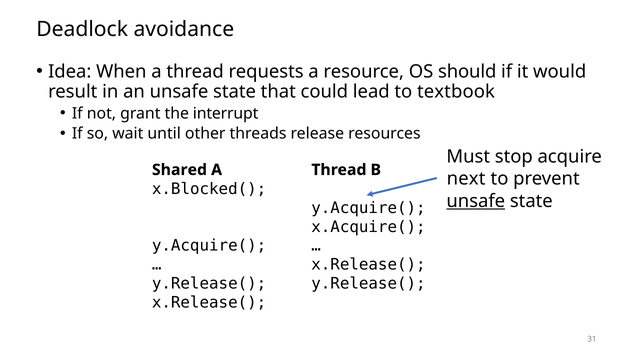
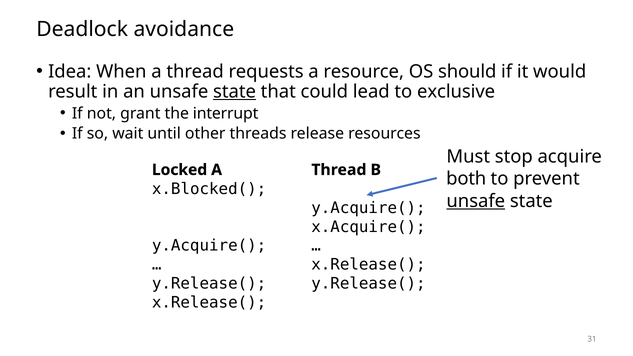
state underline: none -> present (235, 92)
textbook: textbook -> exclusive (456, 92)
Shared: Shared -> Locked (180, 170)
next: next -> both (466, 179)
